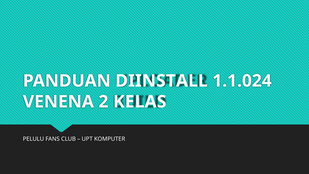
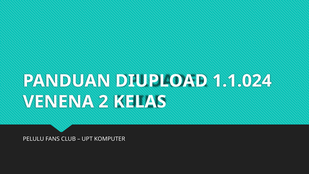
DIINSTALL: DIINSTALL -> DIUPLOAD (161, 81)
